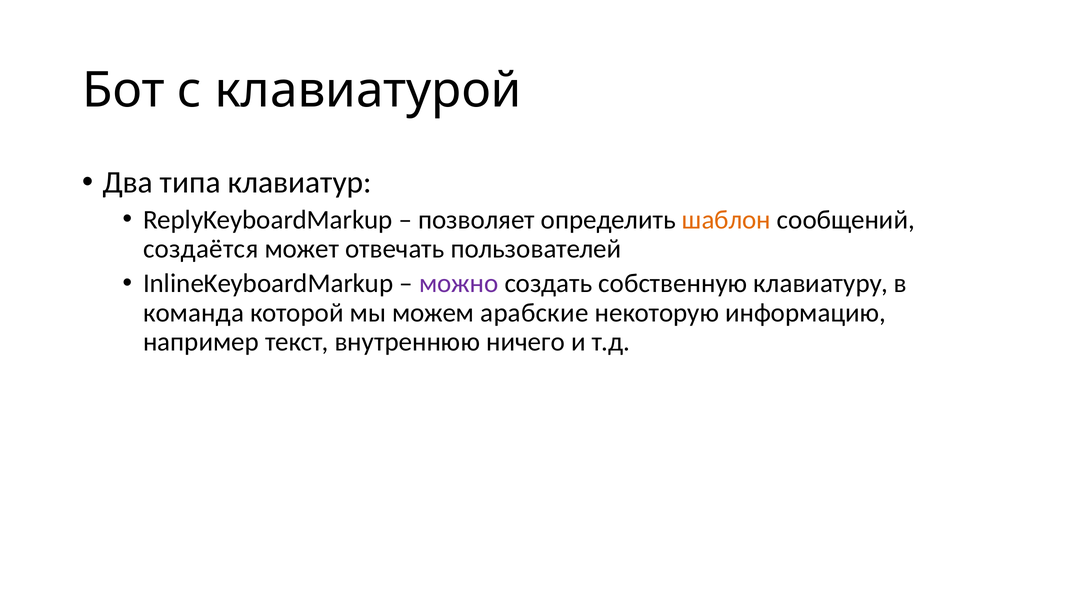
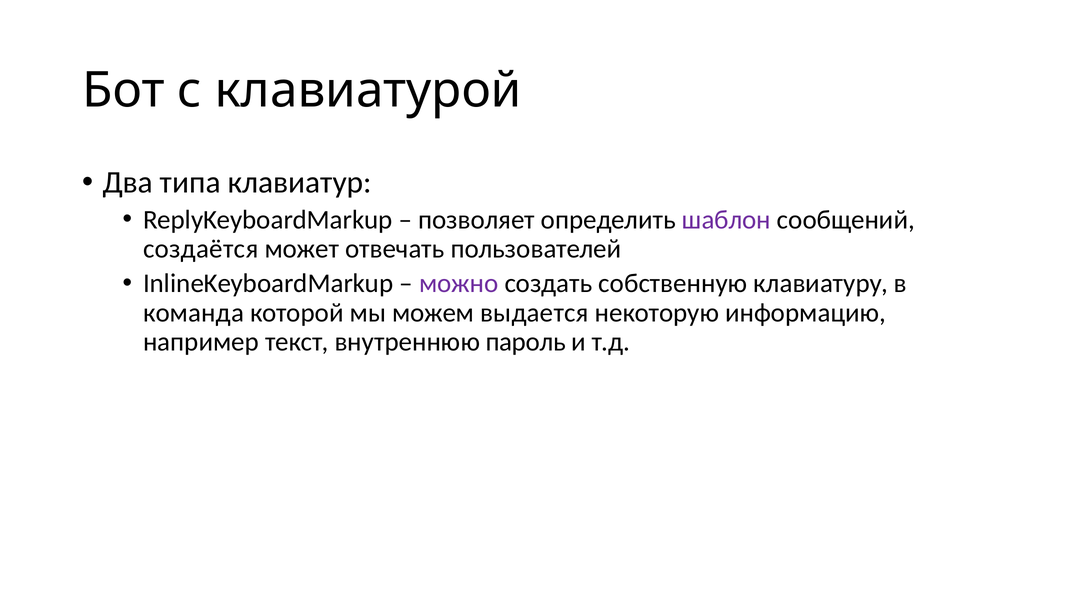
шаблон colour: orange -> purple (726, 220)
арабские: арабские -> выдается (534, 313)
ничего: ничего -> пароль (526, 342)
